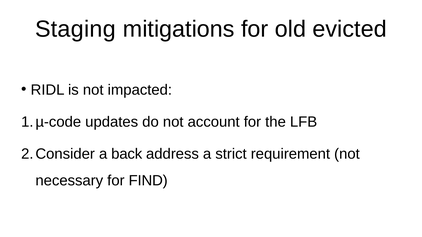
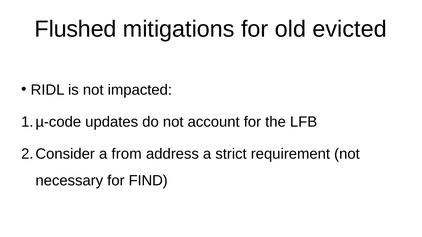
Staging: Staging -> Flushed (76, 29)
back: back -> from (127, 154)
